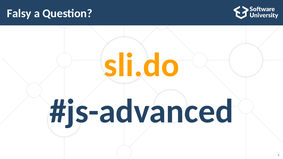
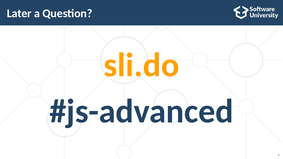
Falsy: Falsy -> Later (19, 13)
